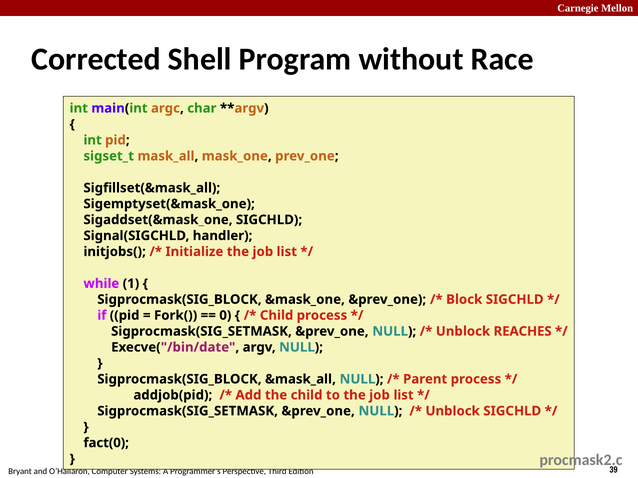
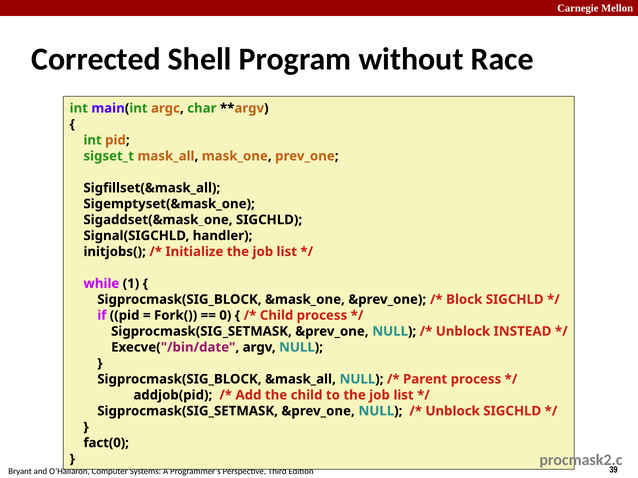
REACHES: REACHES -> INSTEAD (523, 332)
